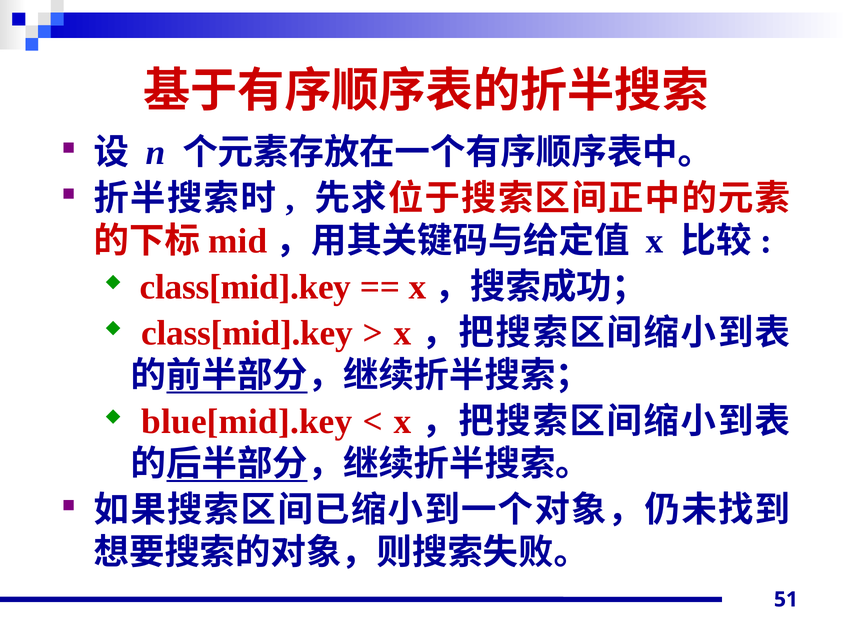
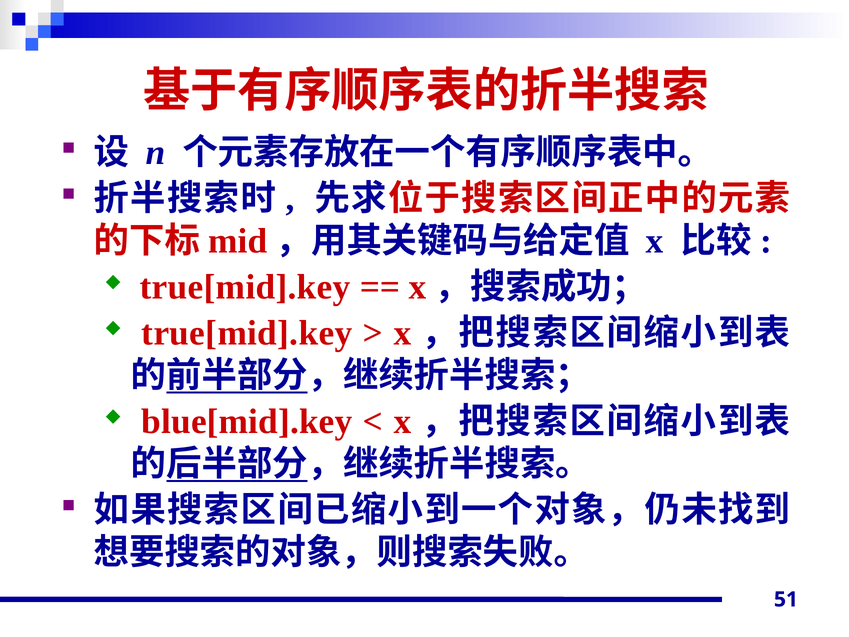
class[mid].key: class[mid].key -> true[mid].key (245, 287)
class[mid].key: class[mid].key -> true[mid].key (247, 333)
